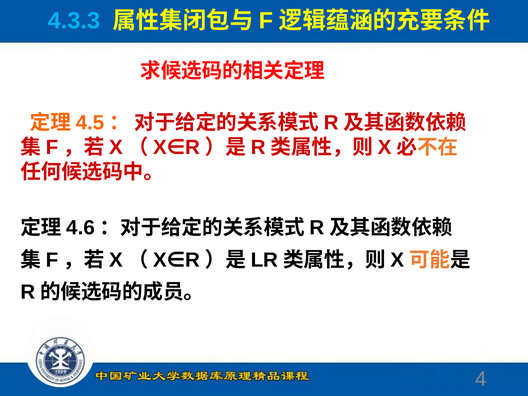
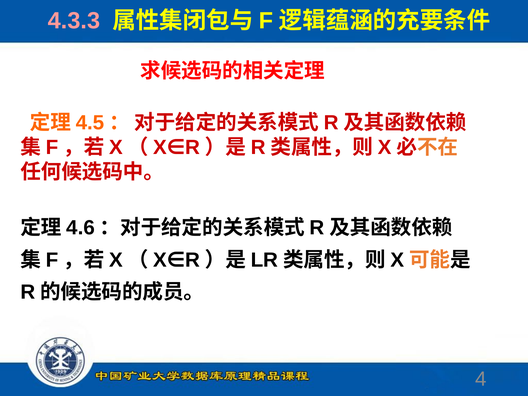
4.3.3 colour: light blue -> pink (74, 21)
